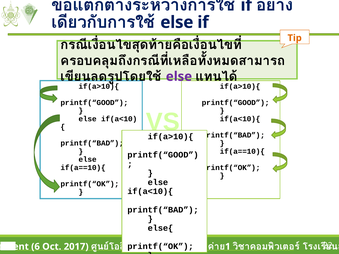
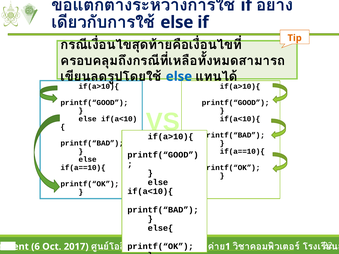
else colour: purple -> blue (179, 77)
